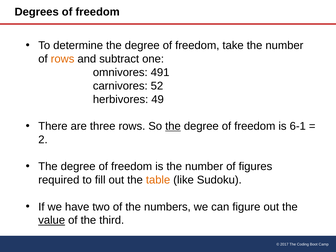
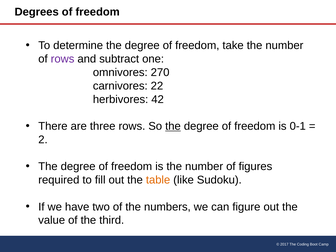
rows colour: orange -> purple (63, 59)
491: 491 -> 270 (160, 72)
52: 52 -> 22 (157, 86)
49: 49 -> 42 (158, 99)
6-1: 6-1 -> 0-1 (298, 126)
value underline: present -> none (52, 220)
